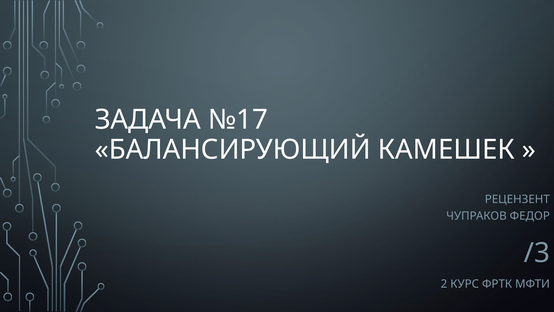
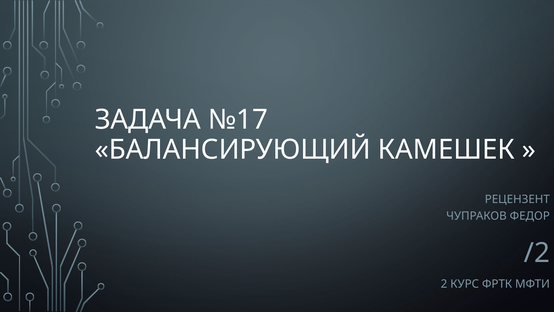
/3: /3 -> /2 (537, 253)
